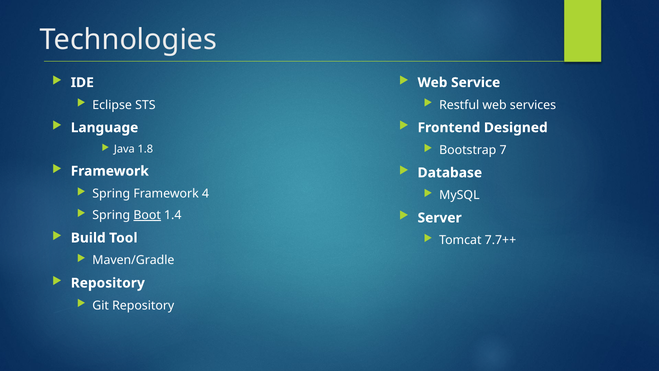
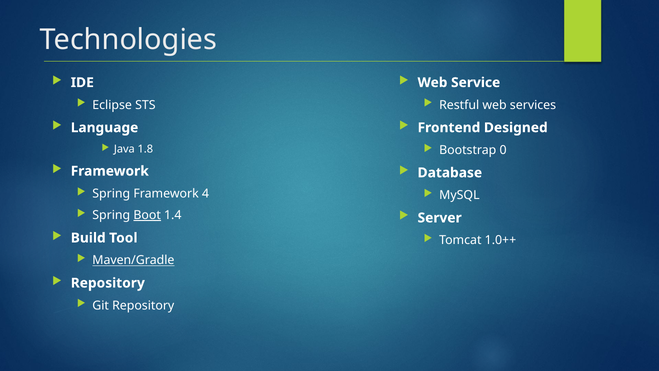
7: 7 -> 0 (503, 150)
7.7++: 7.7++ -> 1.0++ (500, 240)
Maven/Gradle underline: none -> present (133, 260)
